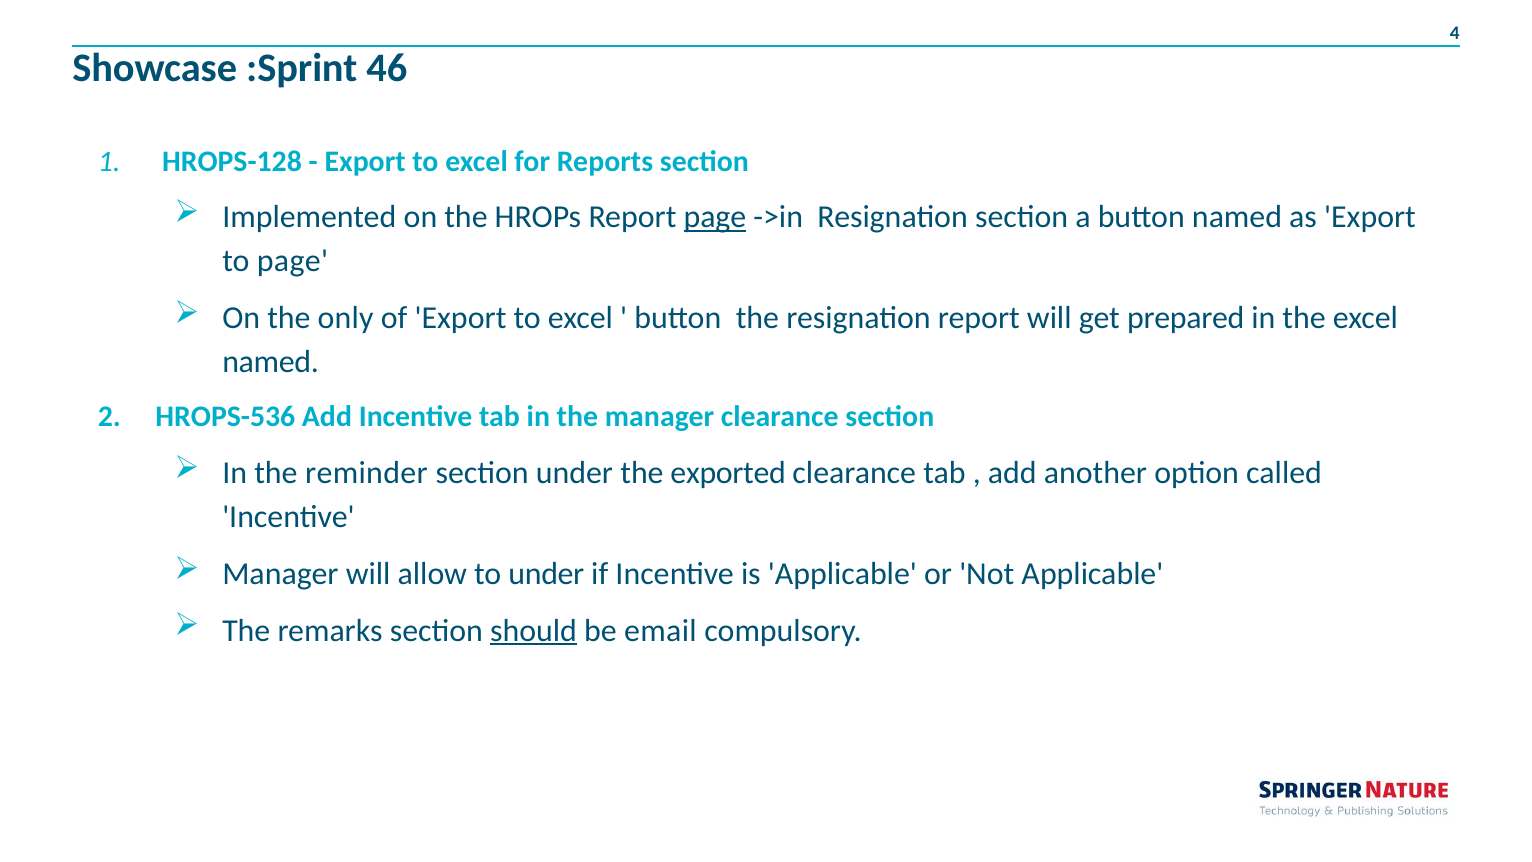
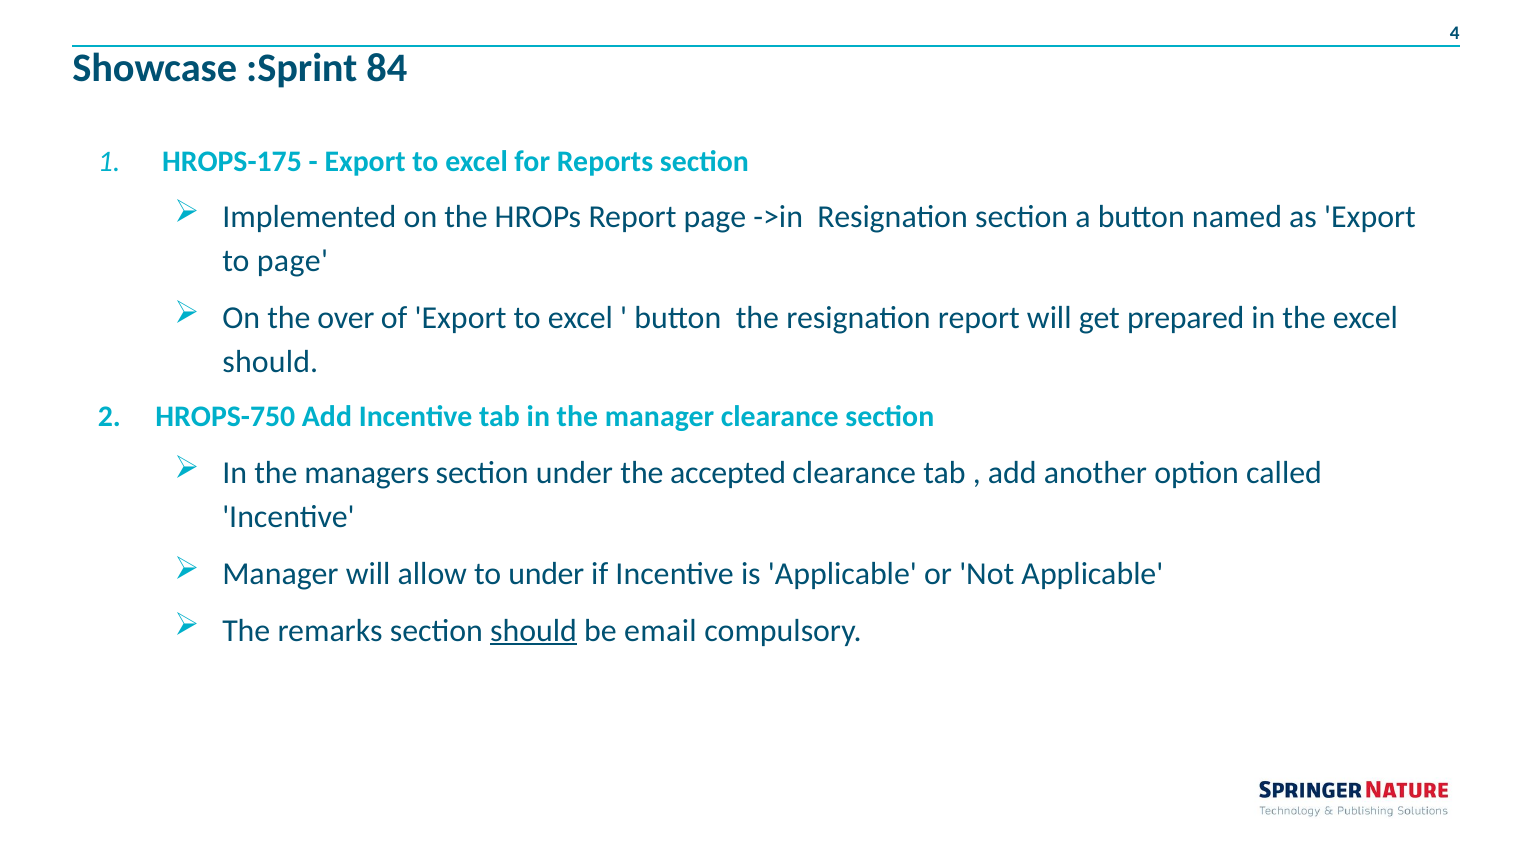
46: 46 -> 84 (387, 68)
HROPS-128: HROPS-128 -> HROPS-175 (232, 161)
page underline: present -> none (715, 217)
only: only -> over (346, 318)
named: named -> should (270, 362)
HROPS-536: HROPS-536 -> HROPS-750 (225, 417)
reminder: reminder -> managers (367, 473)
exported: exported -> accepted (728, 473)
